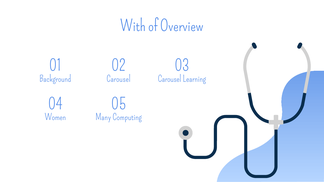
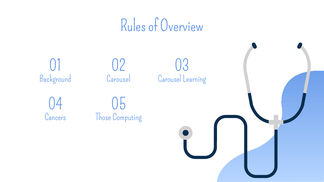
With: With -> Rules (133, 26)
Women: Women -> Cancers (55, 117)
Many: Many -> Those (103, 117)
